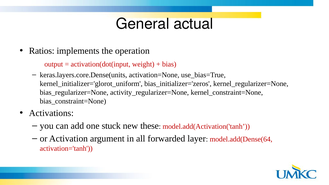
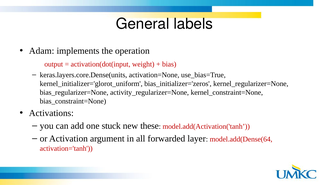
actual: actual -> labels (193, 24)
Ratios: Ratios -> Adam (42, 51)
